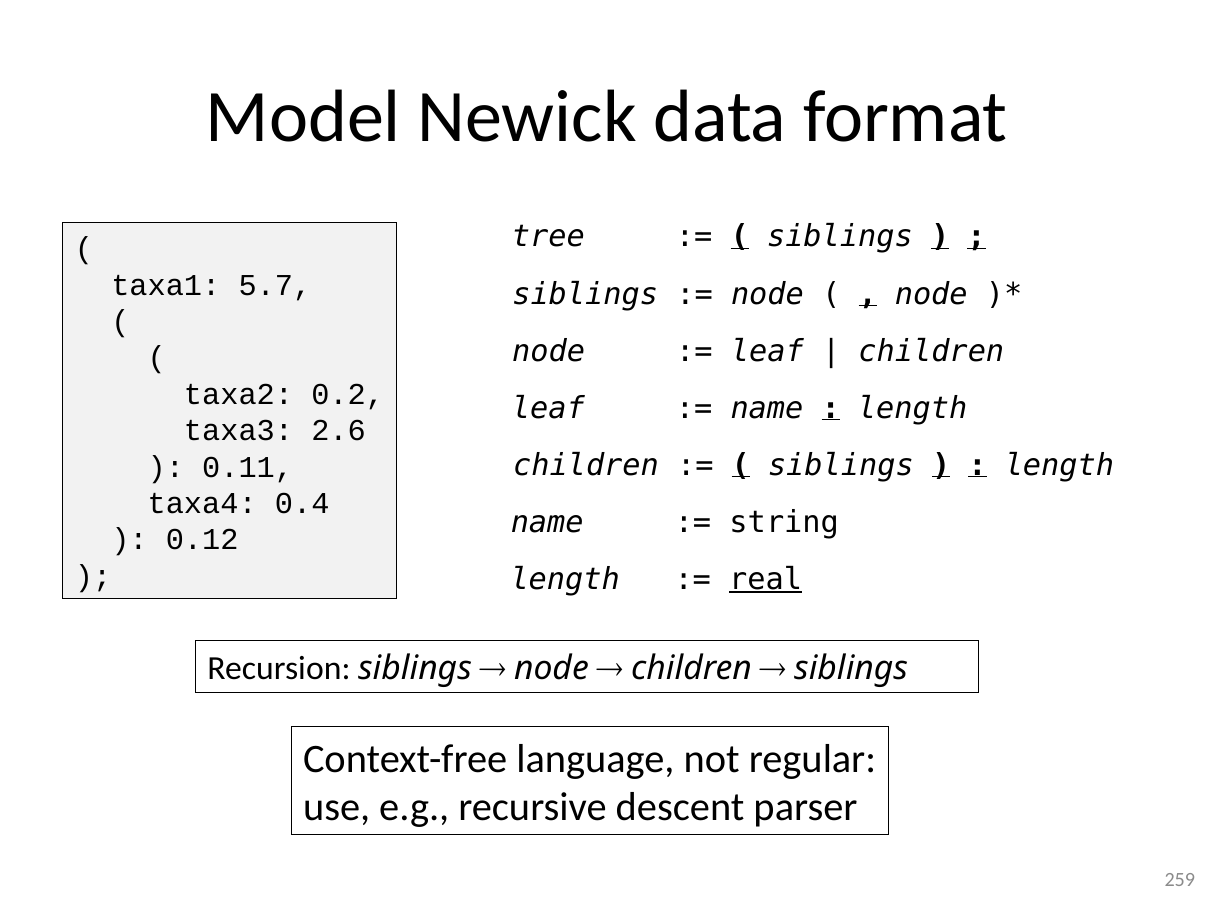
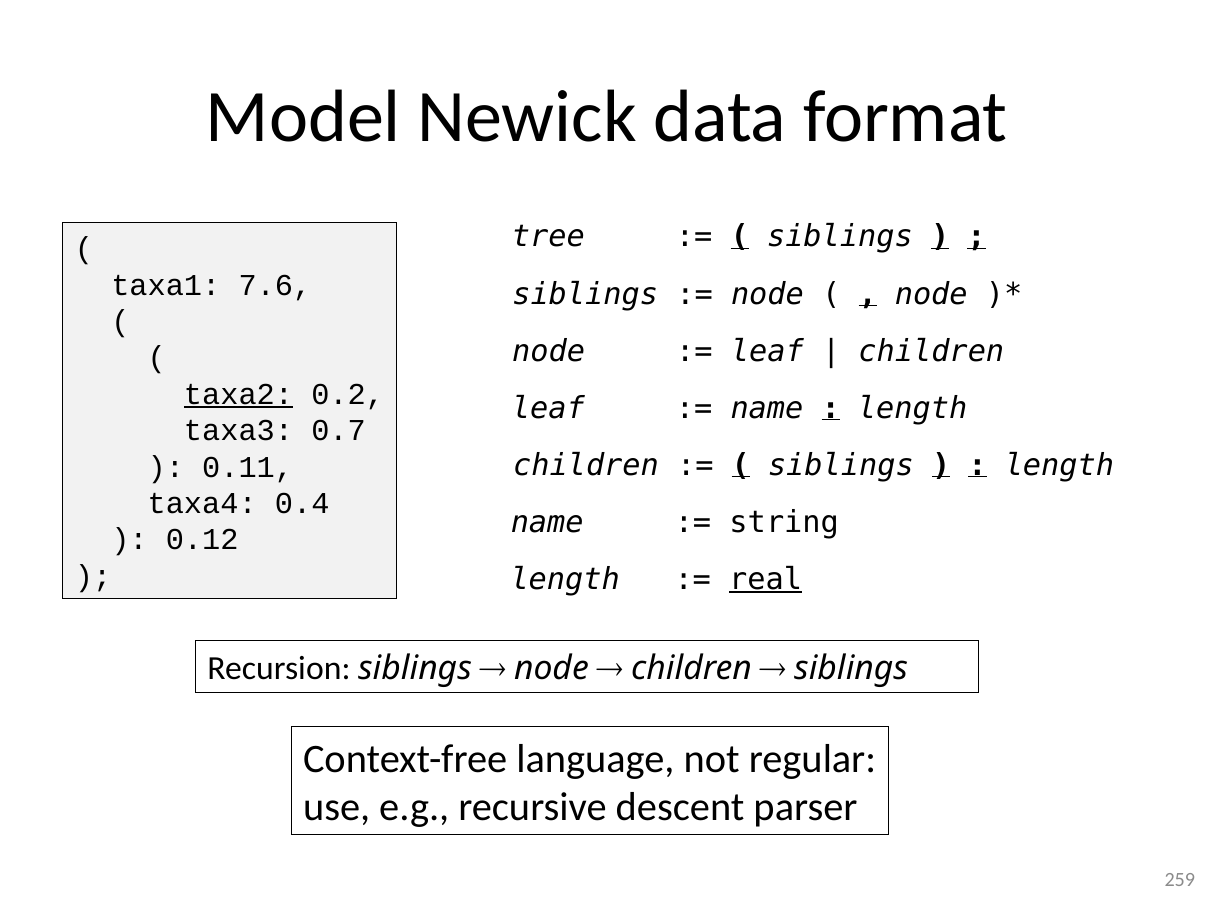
5.7: 5.7 -> 7.6 (275, 285)
taxa2 underline: none -> present (239, 394)
2.6: 2.6 -> 0.7 (339, 431)
